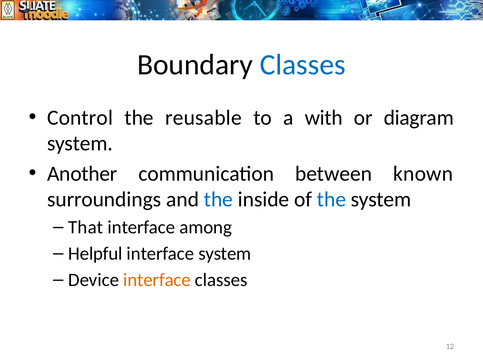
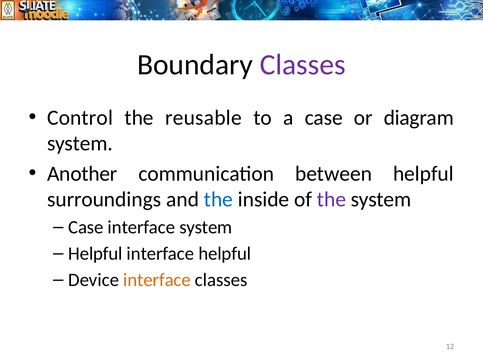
Classes colour: blue -> purple (303, 64)
a with: with -> case (324, 117)
between known: known -> helpful (423, 173)
the colour: blue -> purple (332, 199)
That: That -> Case (86, 227)
interface among: among -> system (206, 227)
interface system: system -> helpful (225, 253)
